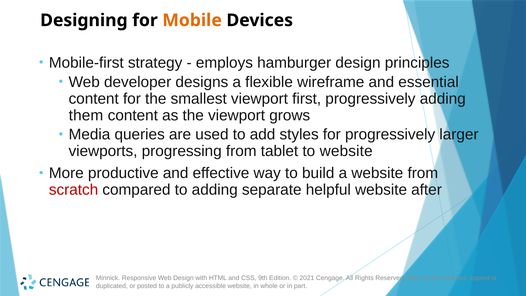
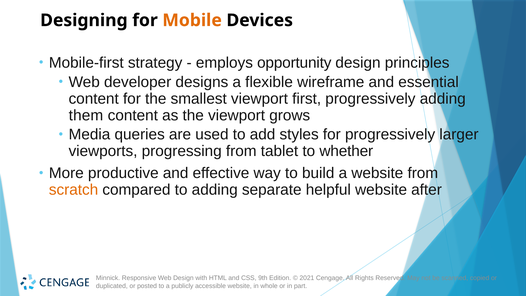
hamburger: hamburger -> opportunity (294, 63)
to website: website -> whether (346, 151)
scratch colour: red -> orange (74, 190)
